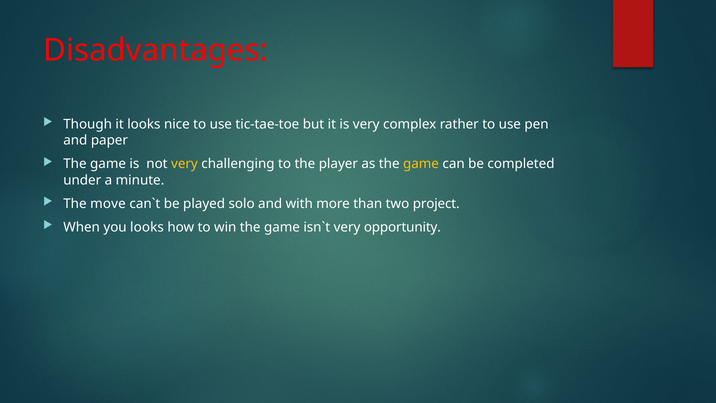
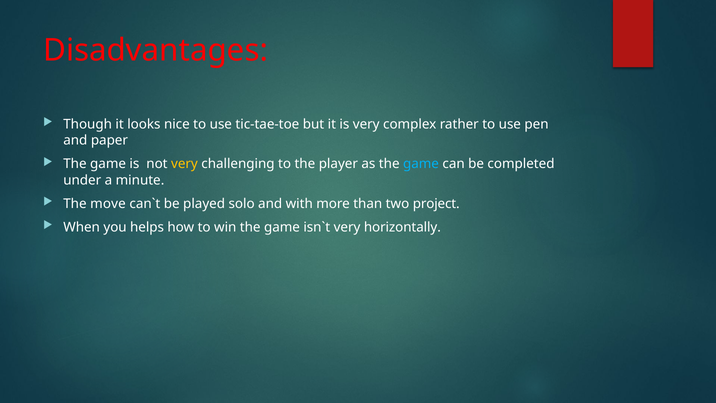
game colour: yellow -> light blue (421, 164)
you looks: looks -> helps (147, 227)
opportunity: opportunity -> horizontally (402, 227)
